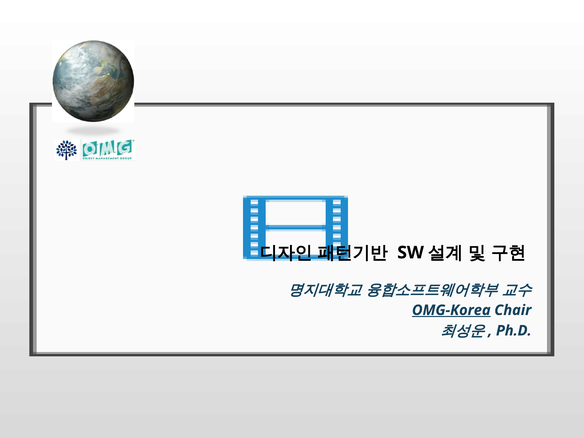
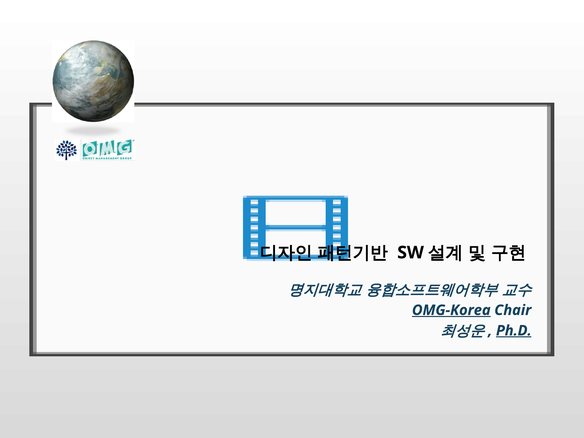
Ph.D underline: none -> present (514, 331)
